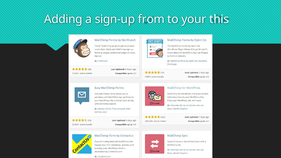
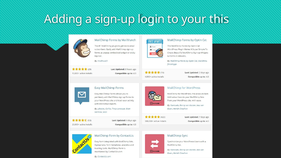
from: from -> login (151, 19)
